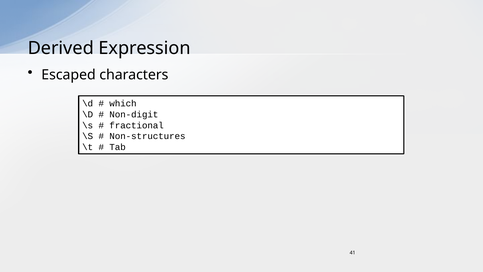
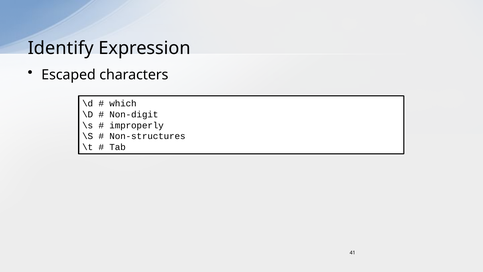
Derived: Derived -> Identify (61, 48)
fractional: fractional -> improperly (137, 125)
